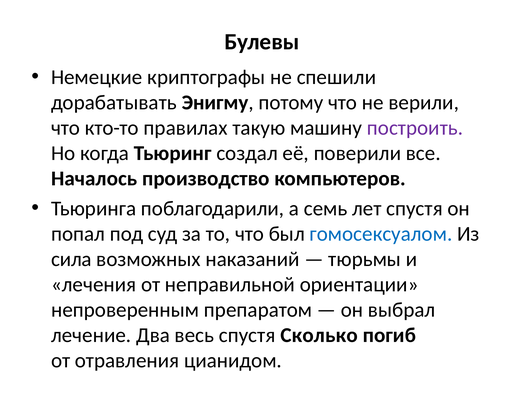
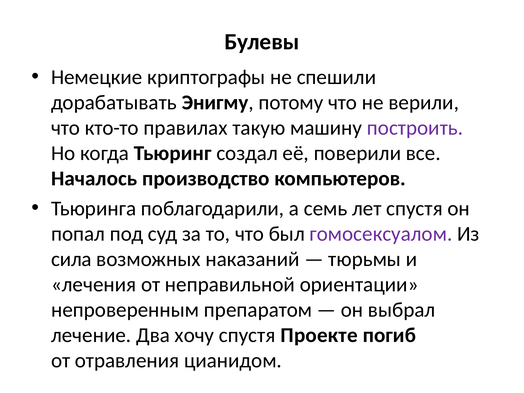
гомосексуалом colour: blue -> purple (381, 234)
весь: весь -> хочу (194, 335)
Сколько: Сколько -> Проекте (319, 335)
